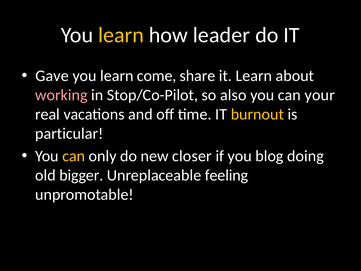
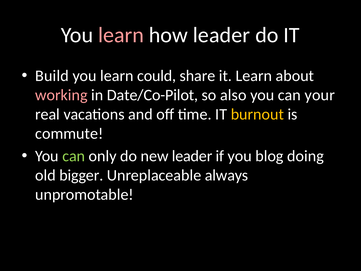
learn colour: yellow -> pink (121, 35)
Gave: Gave -> Build (52, 76)
come: come -> could (157, 76)
Stop/Co-Pilot: Stop/Co-Pilot -> Date/Co-Pilot (153, 95)
particular: particular -> commute (69, 134)
can colour: yellow -> light green (74, 156)
new closer: closer -> leader (192, 156)
feeling: feeling -> always (227, 175)
